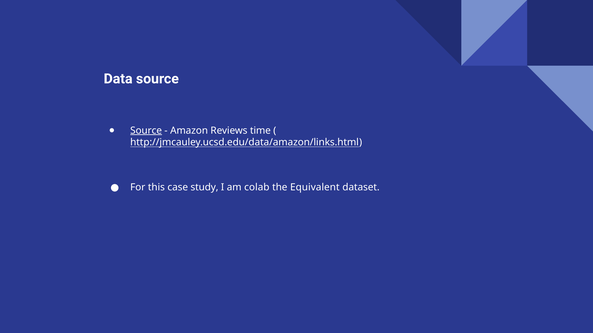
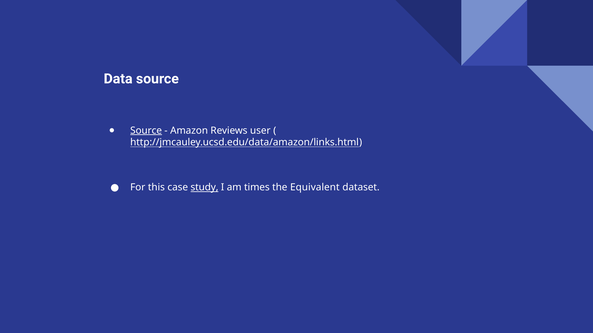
time: time -> user (260, 131)
study underline: none -> present (204, 188)
colab: colab -> times (257, 188)
